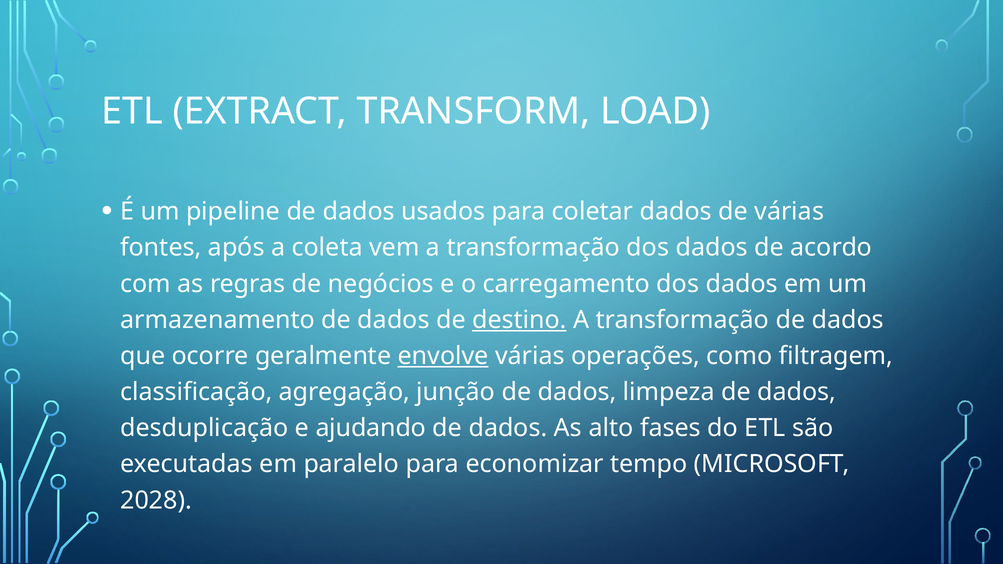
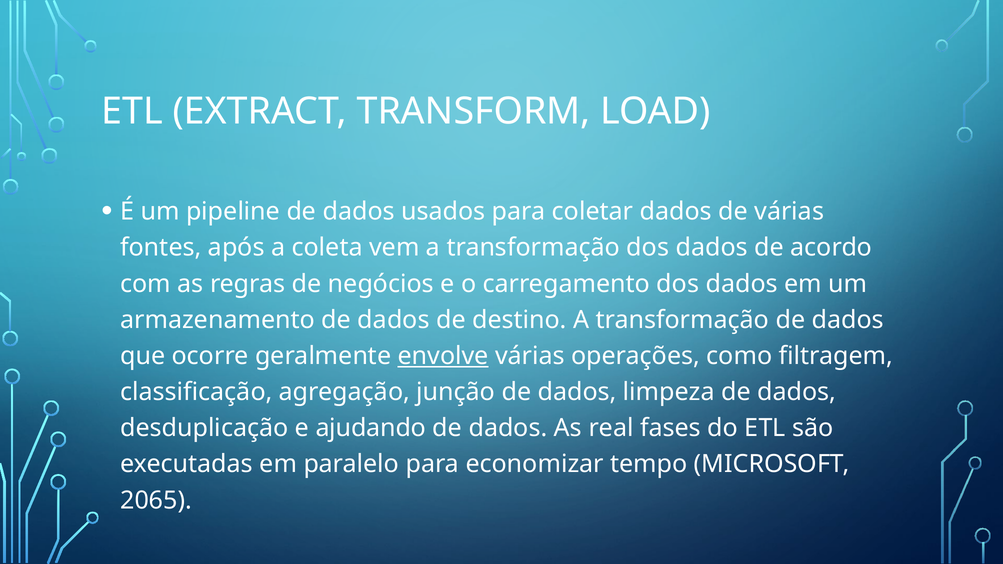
destino underline: present -> none (519, 320)
alto: alto -> real (611, 428)
2028: 2028 -> 2065 (156, 500)
